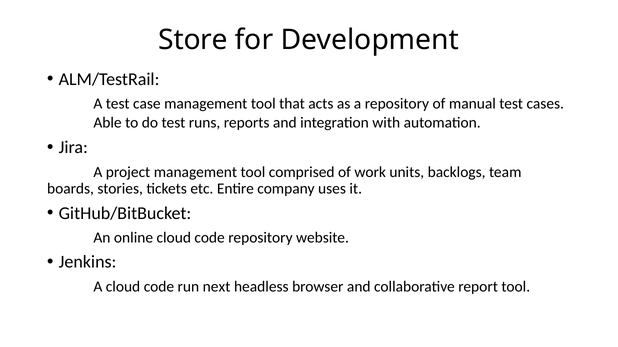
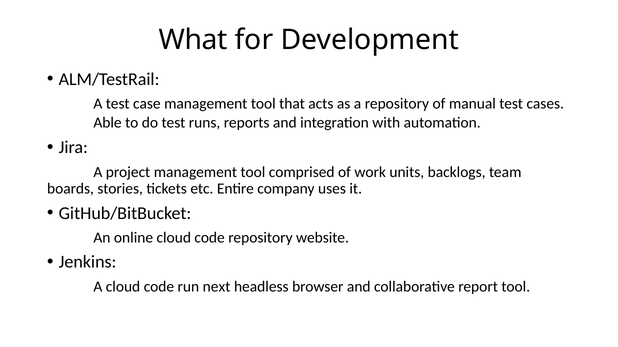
Store: Store -> What (193, 40)
